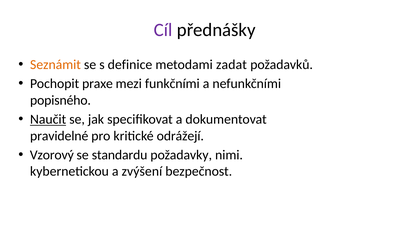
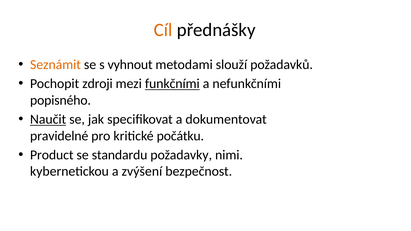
Cíl colour: purple -> orange (163, 30)
definice: definice -> vyhnout (130, 65)
zadat: zadat -> slouží (232, 65)
praxe: praxe -> zdroji (98, 84)
funkčními underline: none -> present (172, 84)
odrážejí: odrážejí -> počátku (180, 136)
Vzorový: Vzorový -> Product (52, 155)
